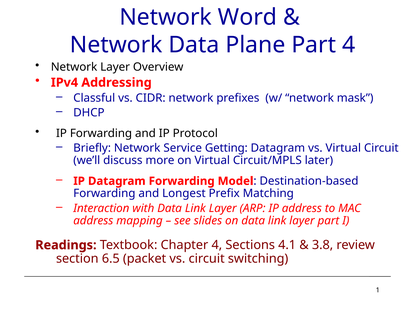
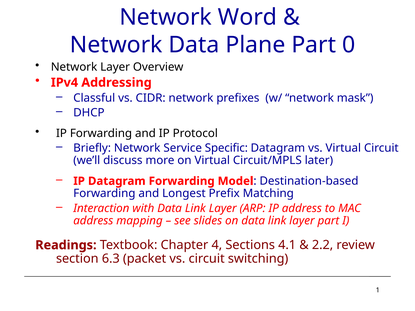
Part 4: 4 -> 0 (349, 45)
Getting: Getting -> Specific (226, 148)
3.8: 3.8 -> 2.2 (323, 245)
6.5: 6.5 -> 6.3 (111, 259)
